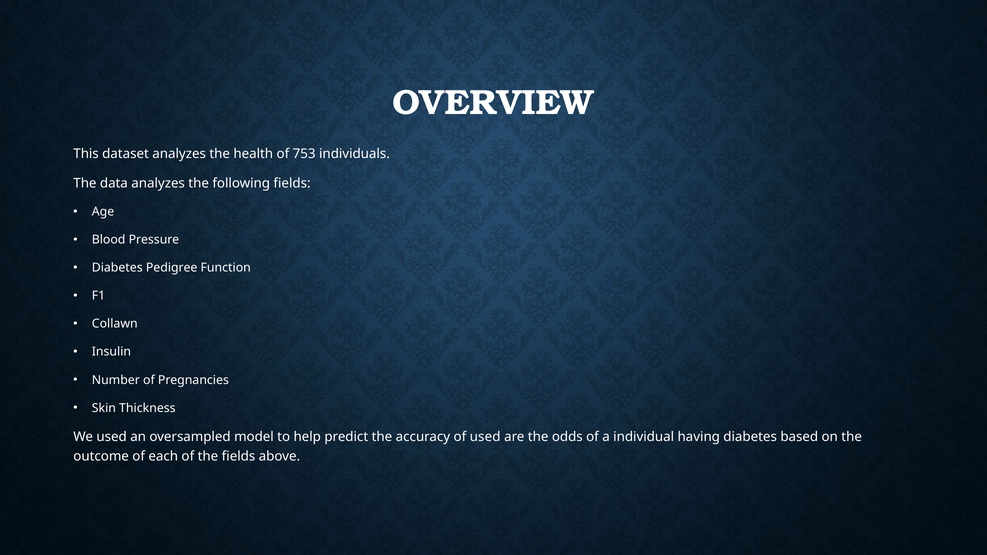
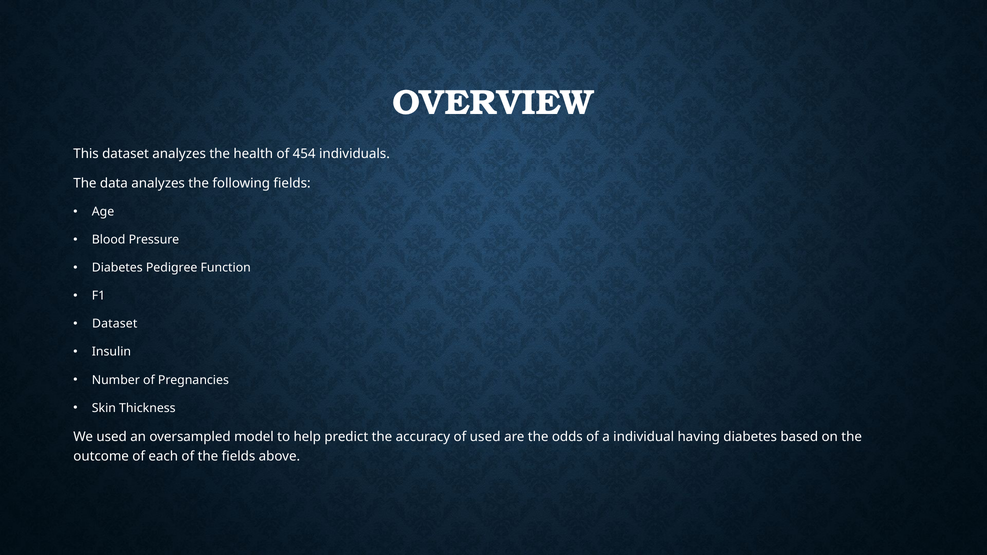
753: 753 -> 454 (304, 154)
Collawn: Collawn -> Dataset (115, 324)
